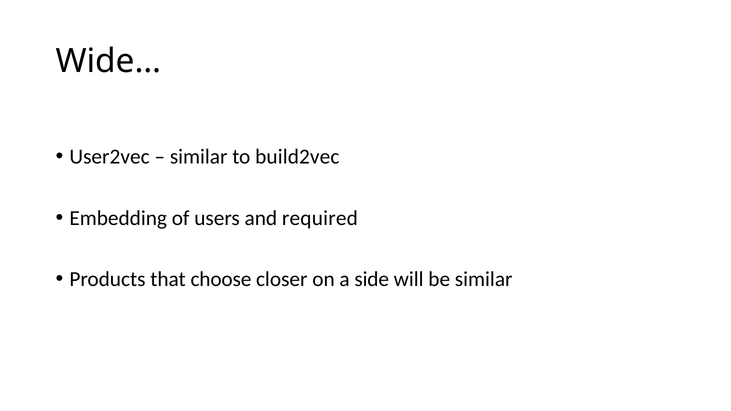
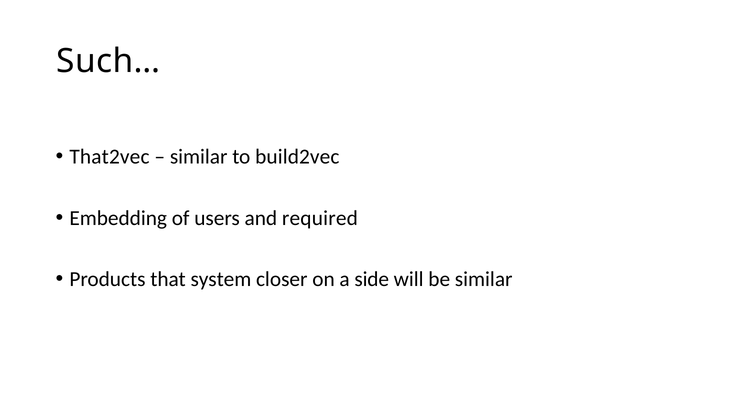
Wide…: Wide… -> Such… (108, 61)
User2vec: User2vec -> That2vec (109, 157)
choose: choose -> system (221, 279)
